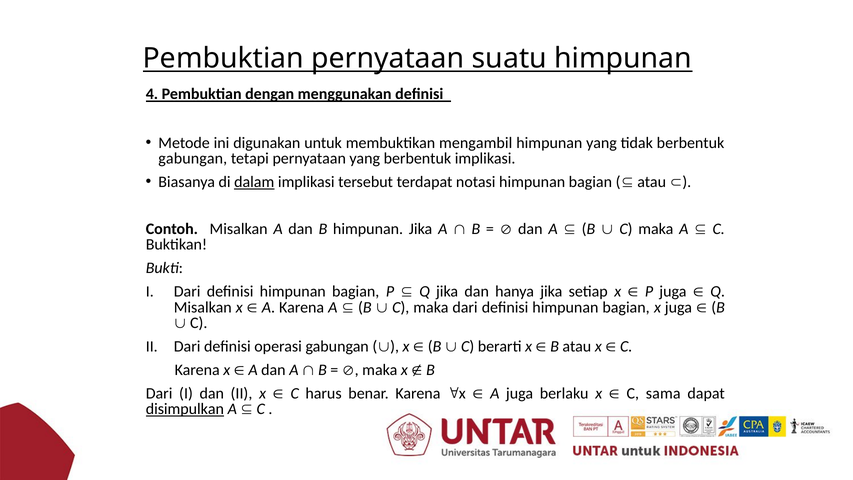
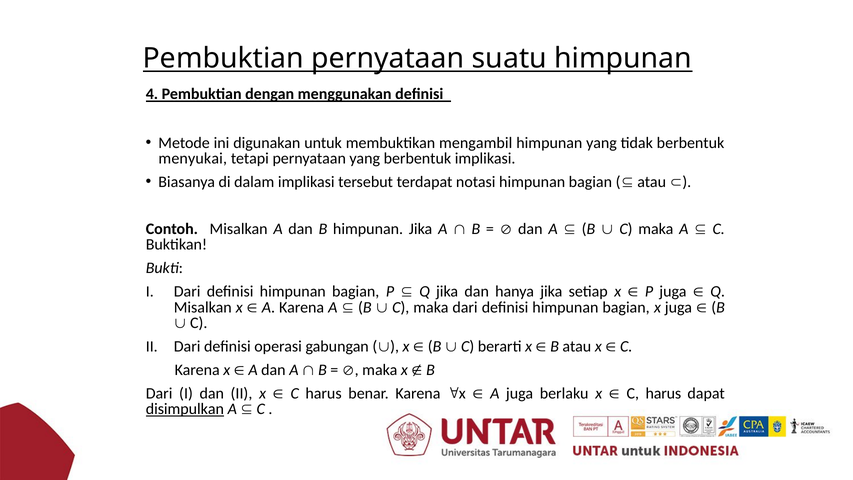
gabungan: gabungan -> menyukai (193, 158)
dalam underline: present -> none (254, 182)
sama: sama -> harus (663, 393)
